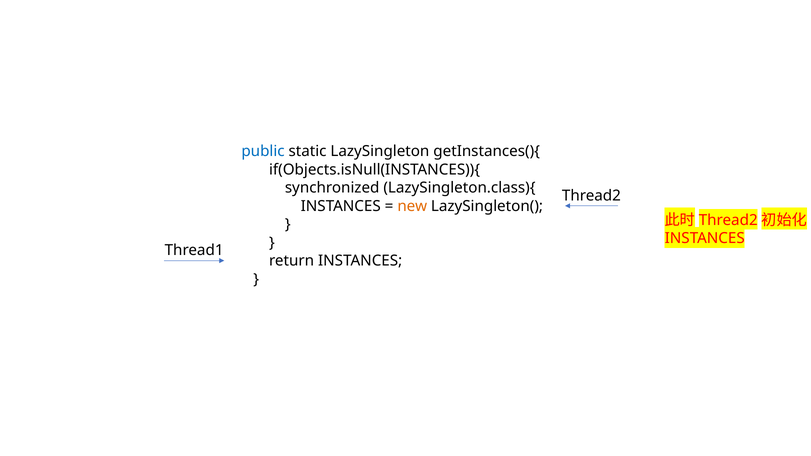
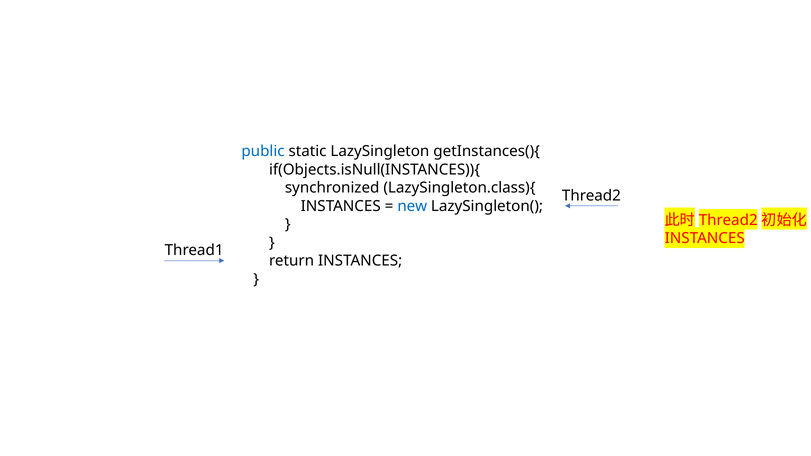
new colour: orange -> blue (412, 206)
